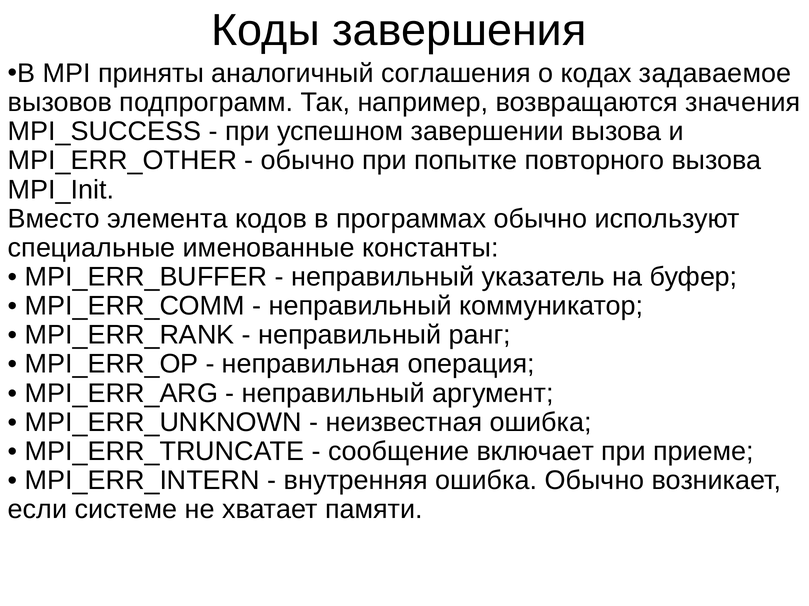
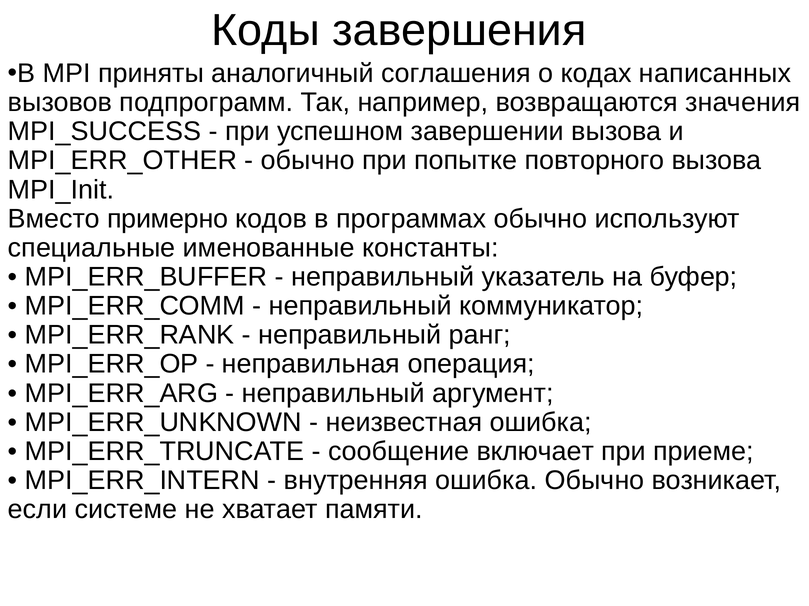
задаваемое: задаваемое -> написанных (715, 73)
элемента: элемента -> примерно (168, 219)
